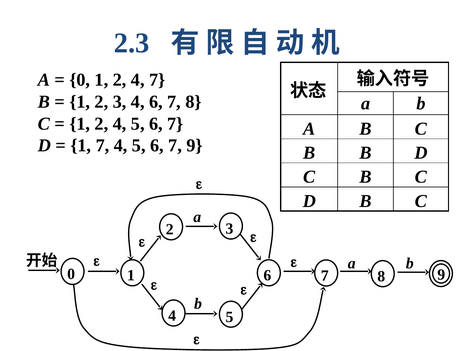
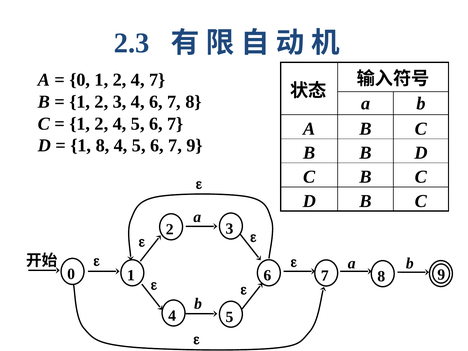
1 7: 7 -> 8 (102, 146)
